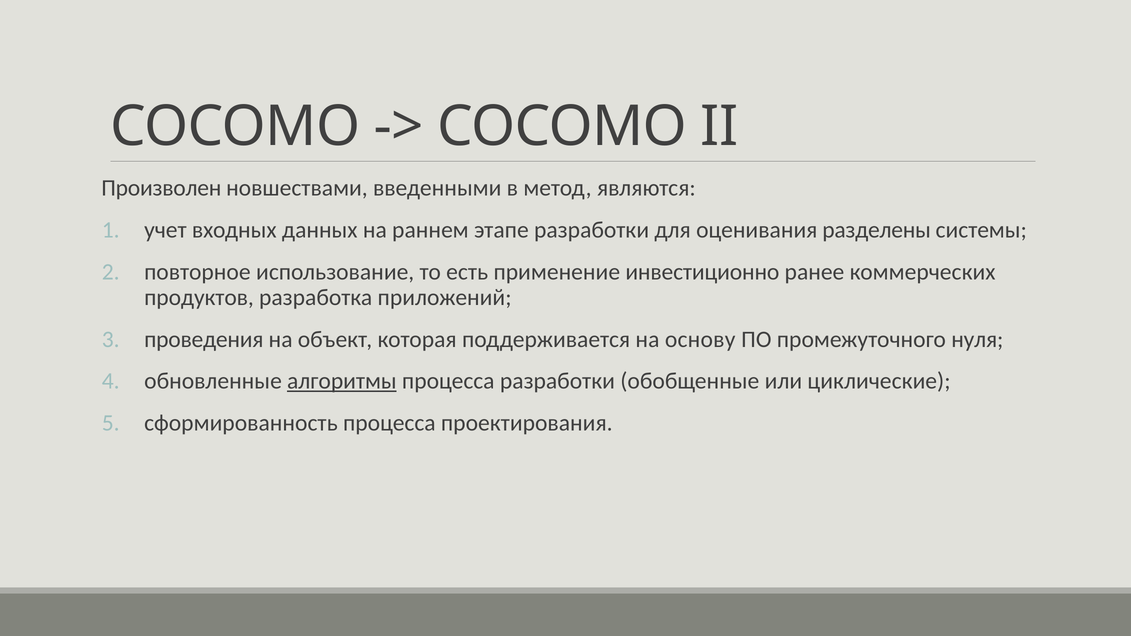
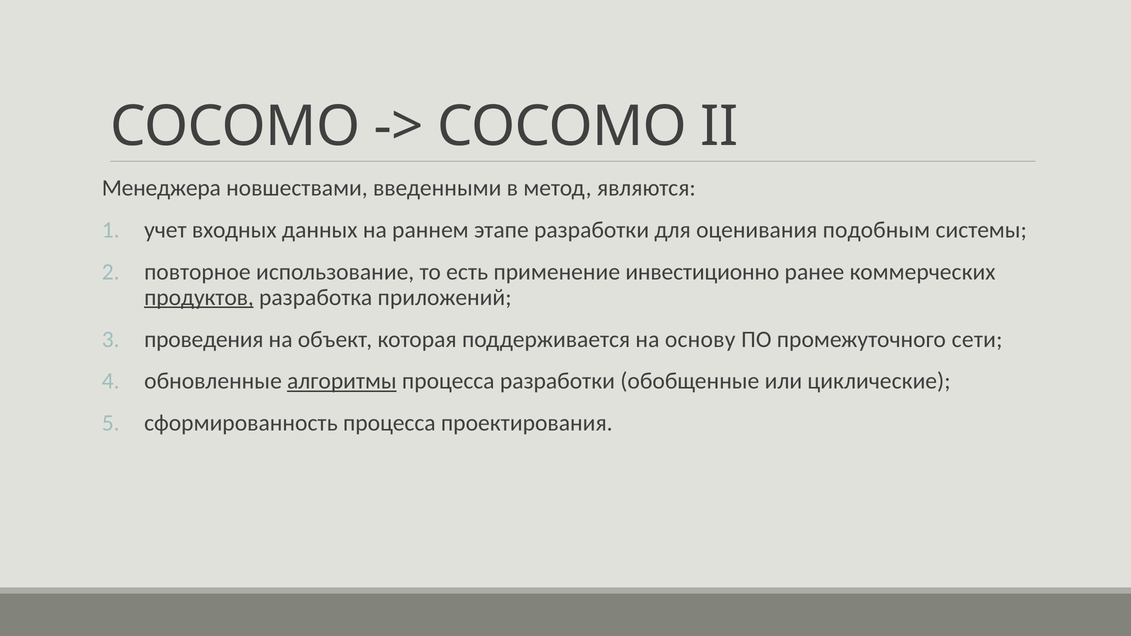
Произволен: Произволен -> Менеджера (161, 188)
разделены: разделены -> подобным (876, 230)
продуктов underline: none -> present (199, 297)
нуля: нуля -> сети (977, 339)
